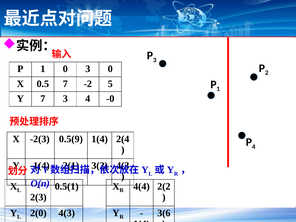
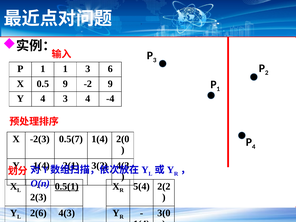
1 0: 0 -> 1 (65, 69)
3 0: 0 -> 6 (110, 69)
0.5 7: 7 -> 9 (65, 84)
-2 5: 5 -> 9 (110, 84)
Y 7: 7 -> 4 (43, 99)
-0: -0 -> -4 (110, 99)
0.5(9: 0.5(9 -> 0.5(7 (71, 139)
2(4: 2(4 -> 2(0 (123, 139)
0.5(1 underline: none -> present (67, 186)
4(4: 4(4 -> 5(4 (141, 186)
2(0: 2(0 -> 2(6 (38, 213)
3(6: 3(6 -> 3(0 (164, 213)
